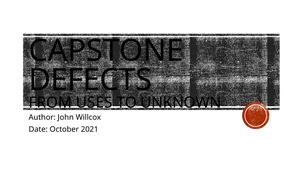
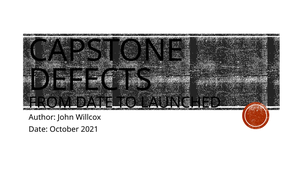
FROM USES: USES -> DATE (94, 103)
UNKNOWN: UNKNOWN -> LAUNCHED (181, 103)
